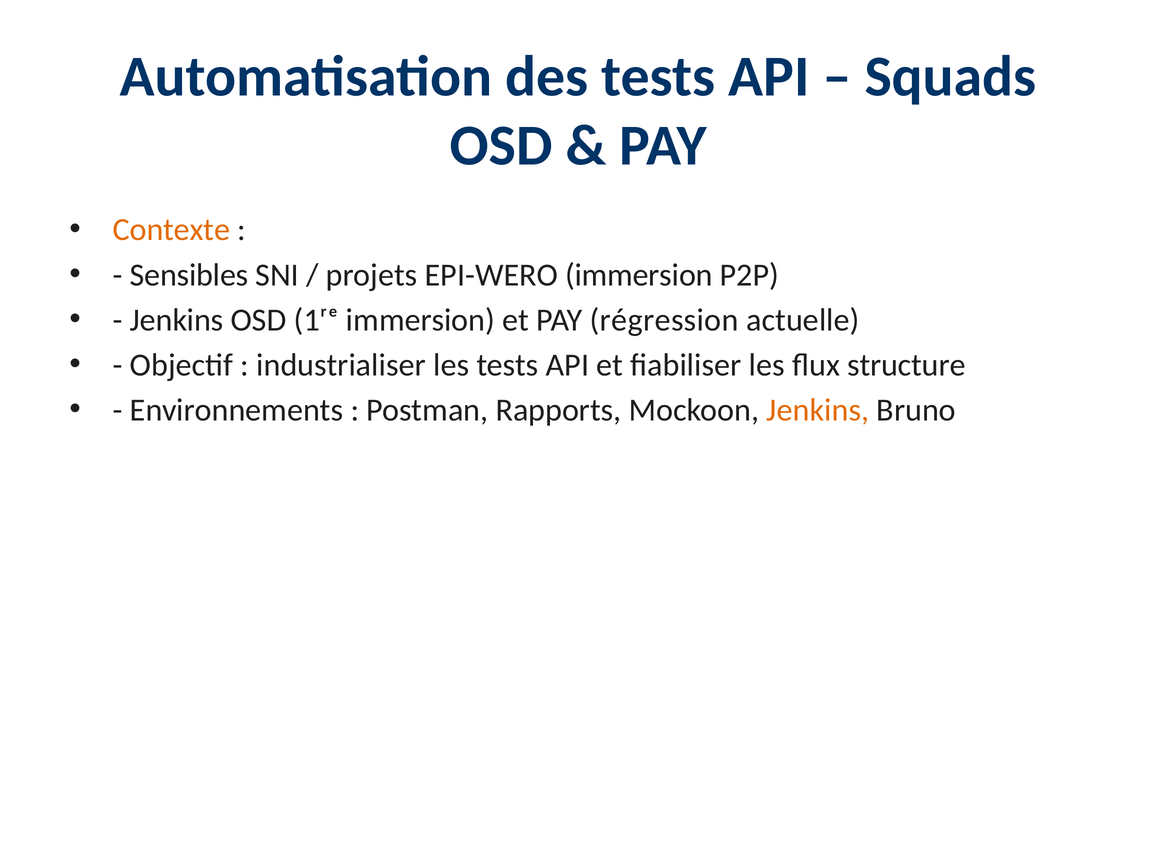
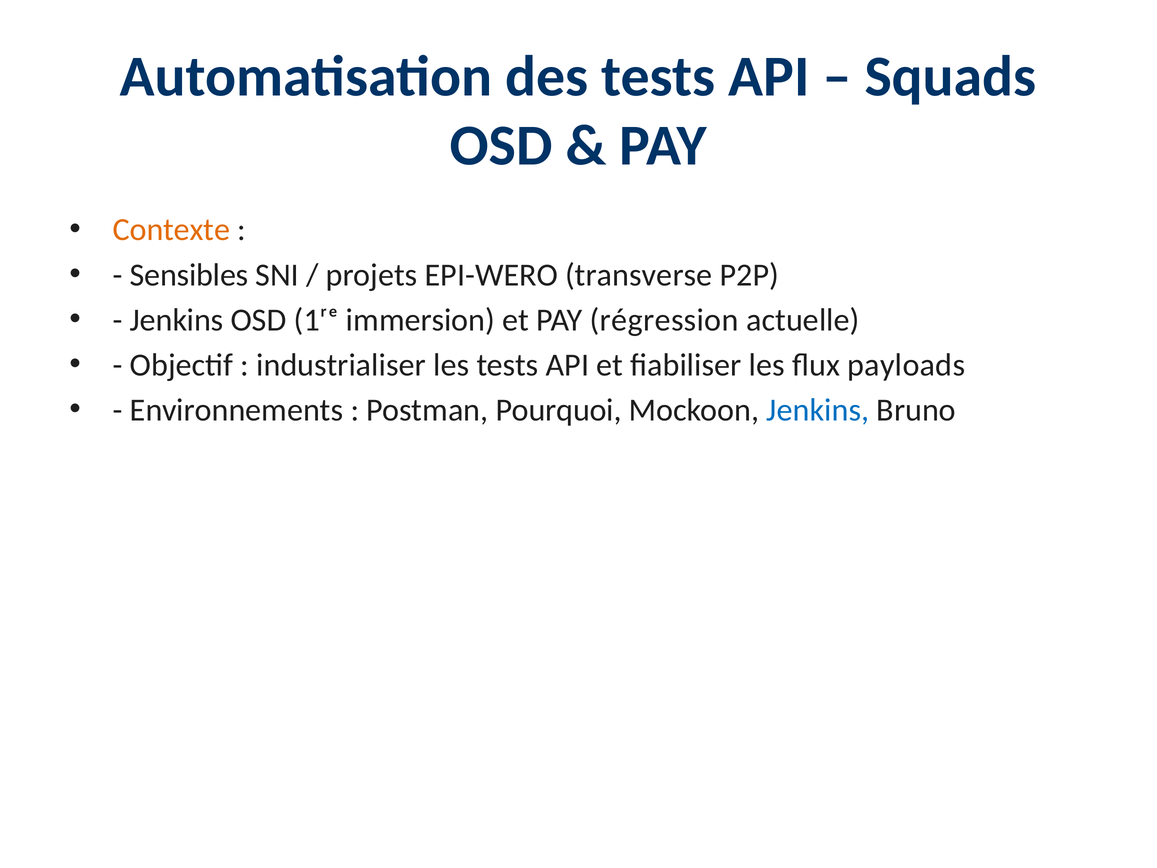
EPI-WERO immersion: immersion -> transverse (639, 275)
structure: structure -> payloads (906, 365)
Rapports: Rapports -> Pourquoi (559, 410)
Jenkins colour: orange -> blue (818, 410)
